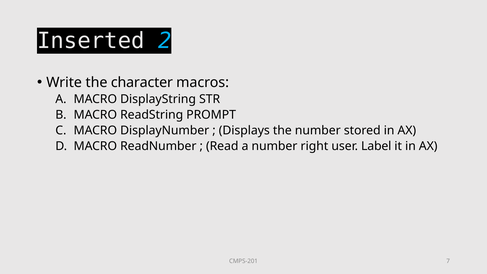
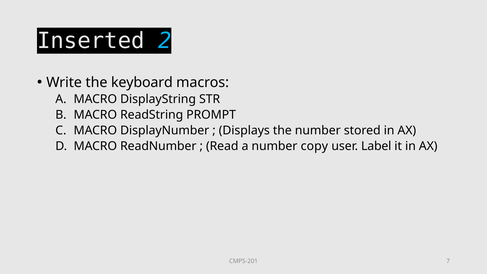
character: character -> keyboard (142, 82)
right: right -> copy (314, 146)
